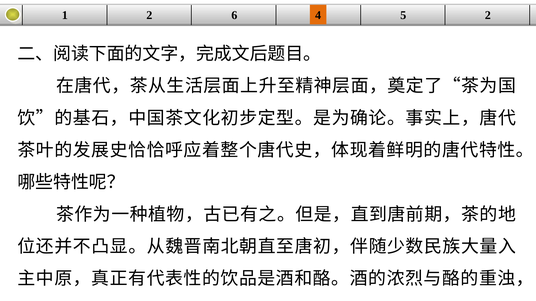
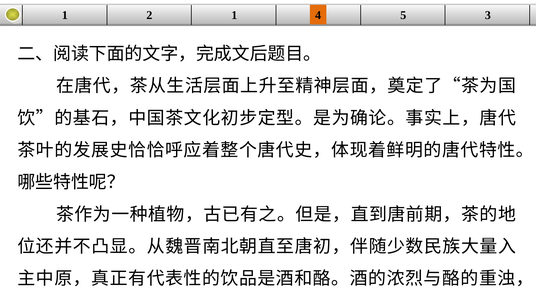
2 6: 6 -> 1 (234, 15)
5 2: 2 -> 3 (488, 15)
